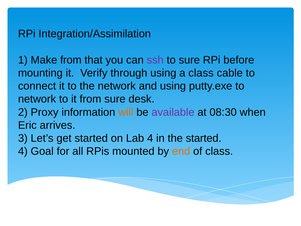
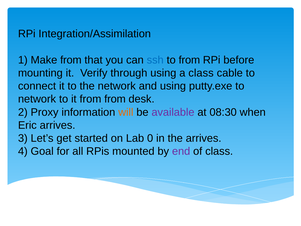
ssh colour: purple -> blue (155, 60)
to sure: sure -> from (189, 60)
from sure: sure -> from (115, 99)
Lab 4: 4 -> 0 (150, 138)
the started: started -> arrives (204, 138)
end colour: orange -> purple (181, 151)
